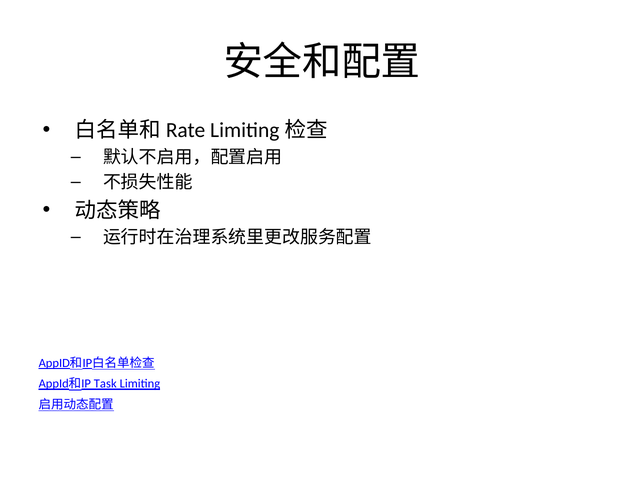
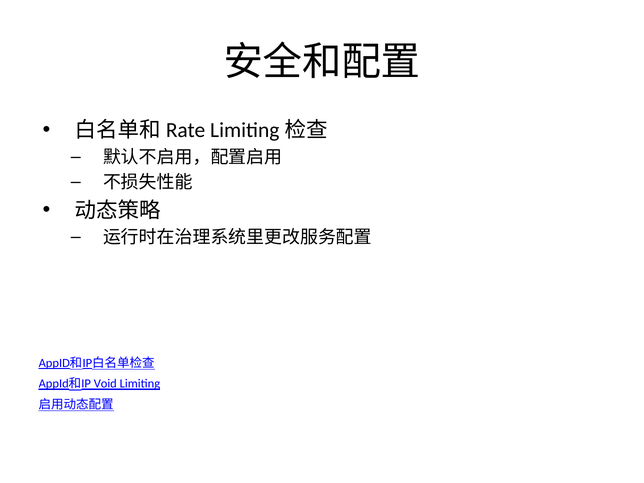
Task: Task -> Void (105, 384)
